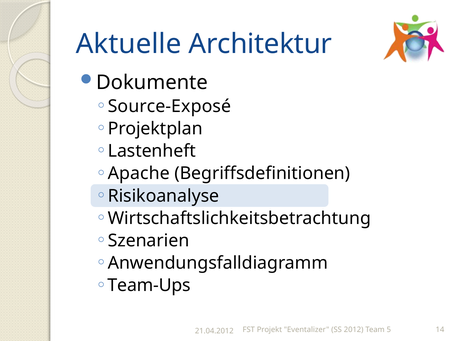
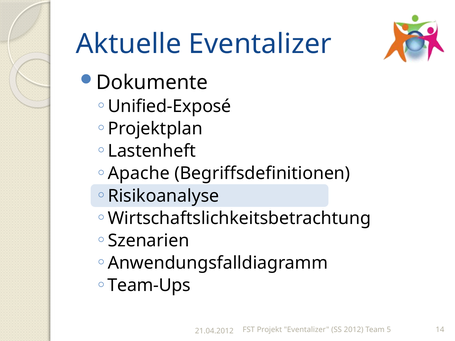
Aktuelle Architektur: Architektur -> Eventalizer (260, 44)
Source-Exposé: Source-Exposé -> Unified-Exposé (170, 106)
